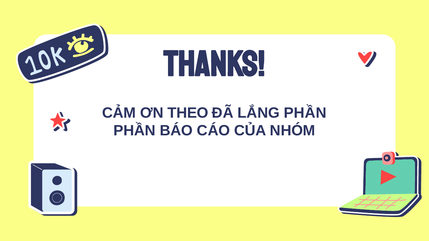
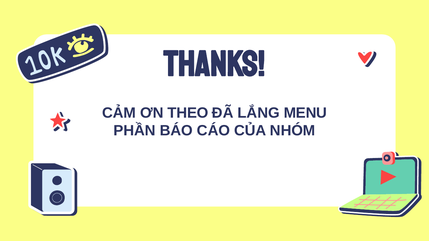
LẮNG PHẦN: PHẦN -> MENU (305, 113)
